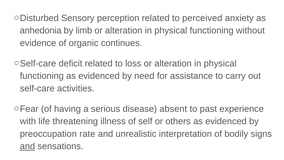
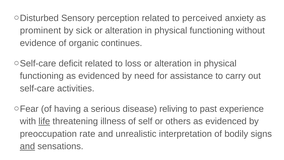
anhedonia: anhedonia -> prominent (40, 30)
limb: limb -> sick (84, 30)
absent: absent -> reliving (173, 109)
life underline: none -> present (44, 121)
